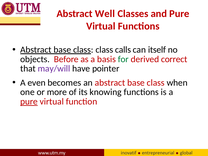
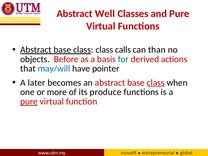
itself: itself -> than (157, 50)
correct: correct -> actions (174, 59)
may/will colour: purple -> blue (54, 69)
even: even -> later (37, 83)
class underline: none -> present (156, 83)
knowing: knowing -> produce (106, 92)
